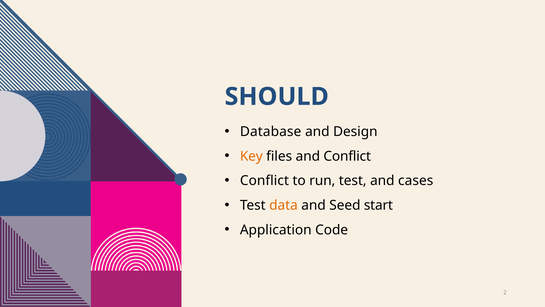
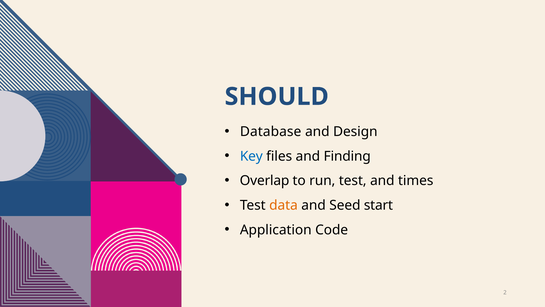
Key colour: orange -> blue (251, 156)
and Conflict: Conflict -> Finding (347, 156)
Conflict: Conflict -> Overlap (265, 181)
cases: cases -> times (416, 181)
